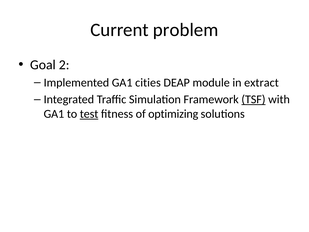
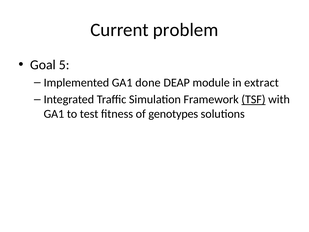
2: 2 -> 5 (64, 65)
cities: cities -> done (148, 83)
test underline: present -> none (89, 114)
optimizing: optimizing -> genotypes (173, 114)
